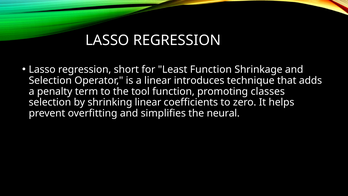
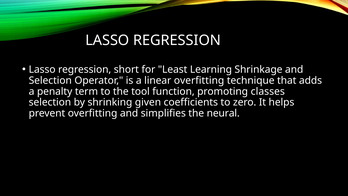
Least Function: Function -> Learning (211, 69)
linear introduces: introduces -> overfitting (199, 80)
shrinking linear: linear -> given (148, 102)
